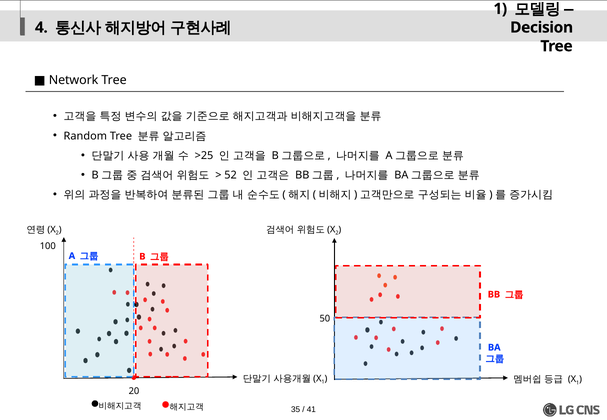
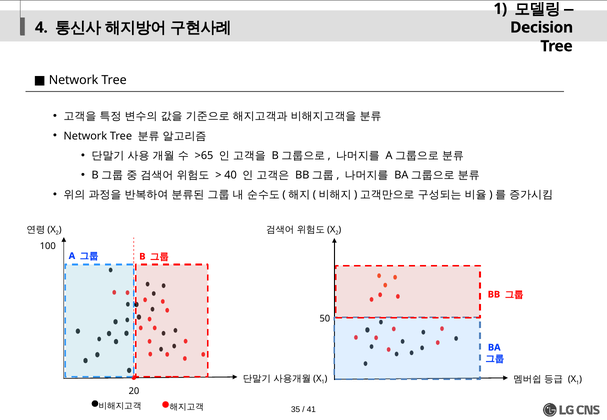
Random: Random -> Network (85, 136)
>25: >25 -> >65 (204, 156)
52: 52 -> 40 (231, 175)
